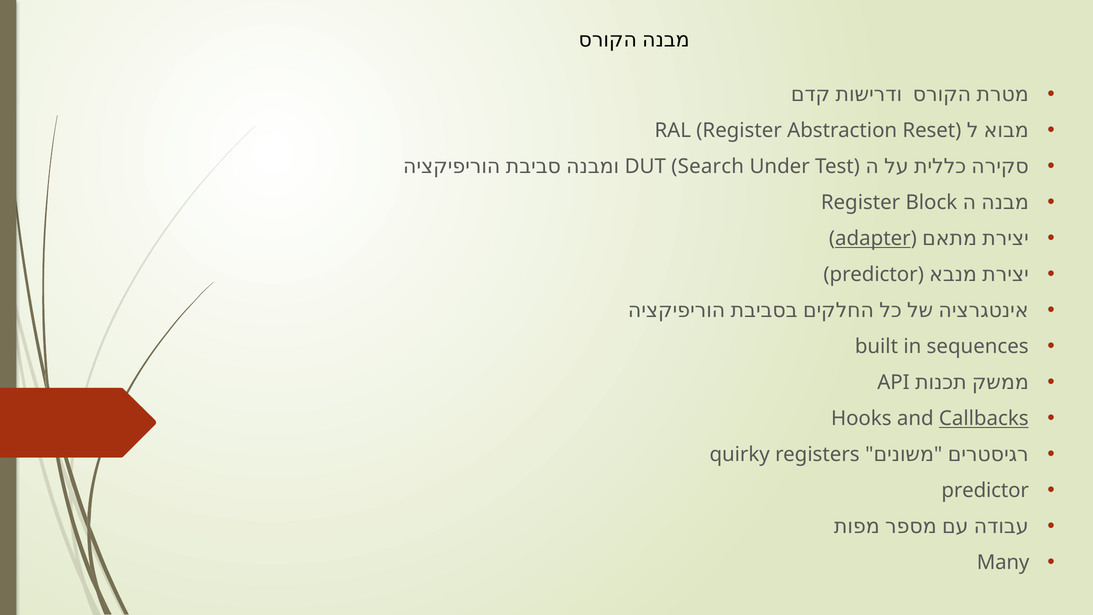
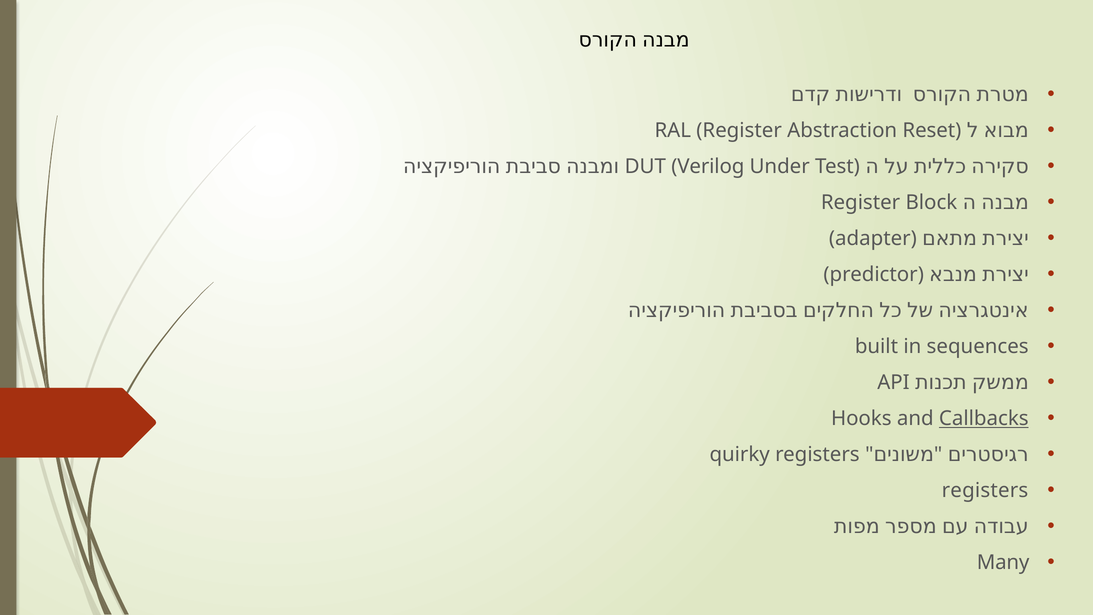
Search: Search -> Verilog (708, 167)
adapter underline: present -> none (873, 239)
predictor: predictor -> registers (985, 490)
